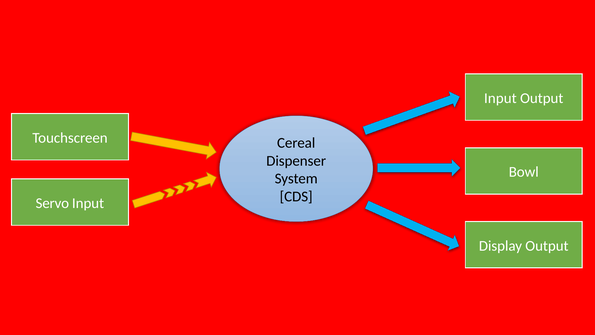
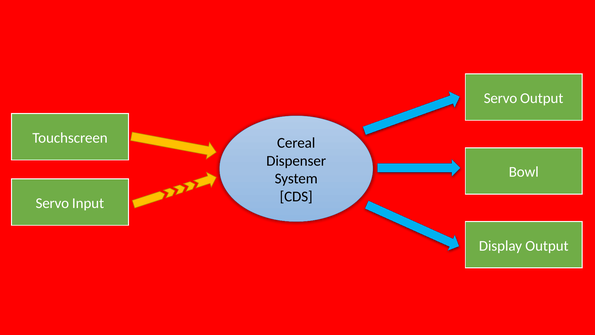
Input: Input -> Servo (500, 98)
